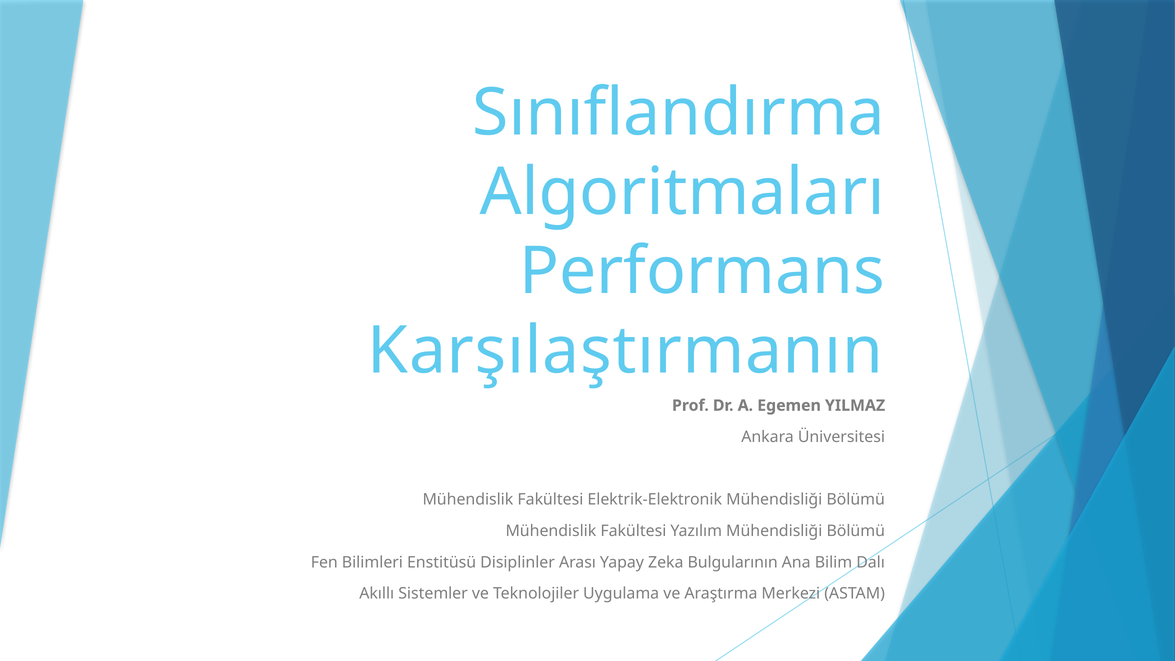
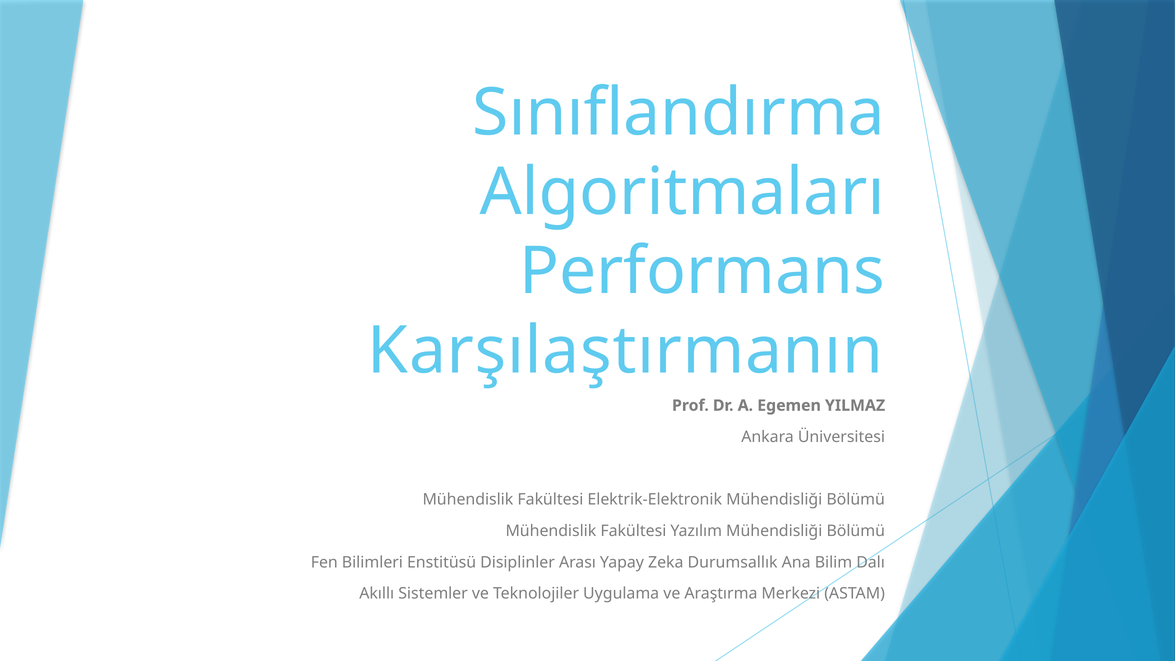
Bulgularının: Bulgularının -> Durumsallık (733, 562)
